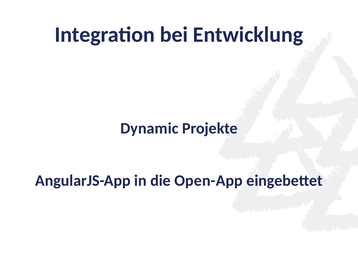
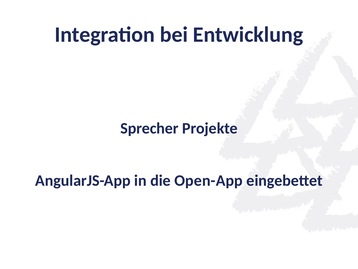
Dynamic: Dynamic -> Sprecher (149, 128)
